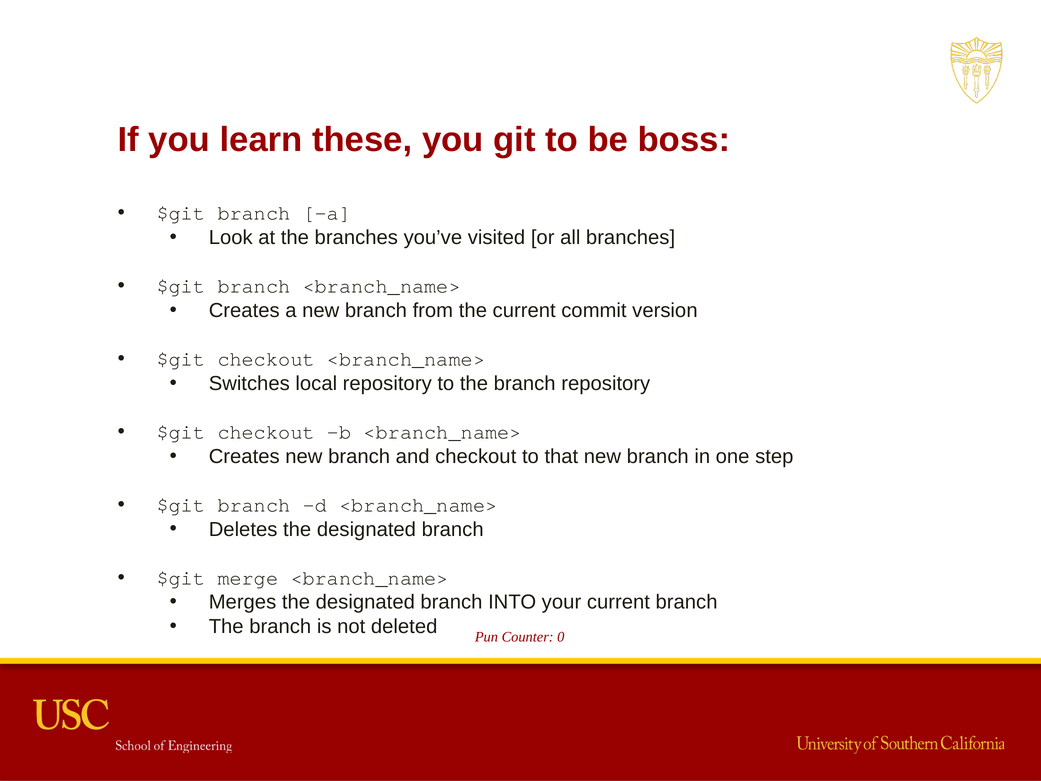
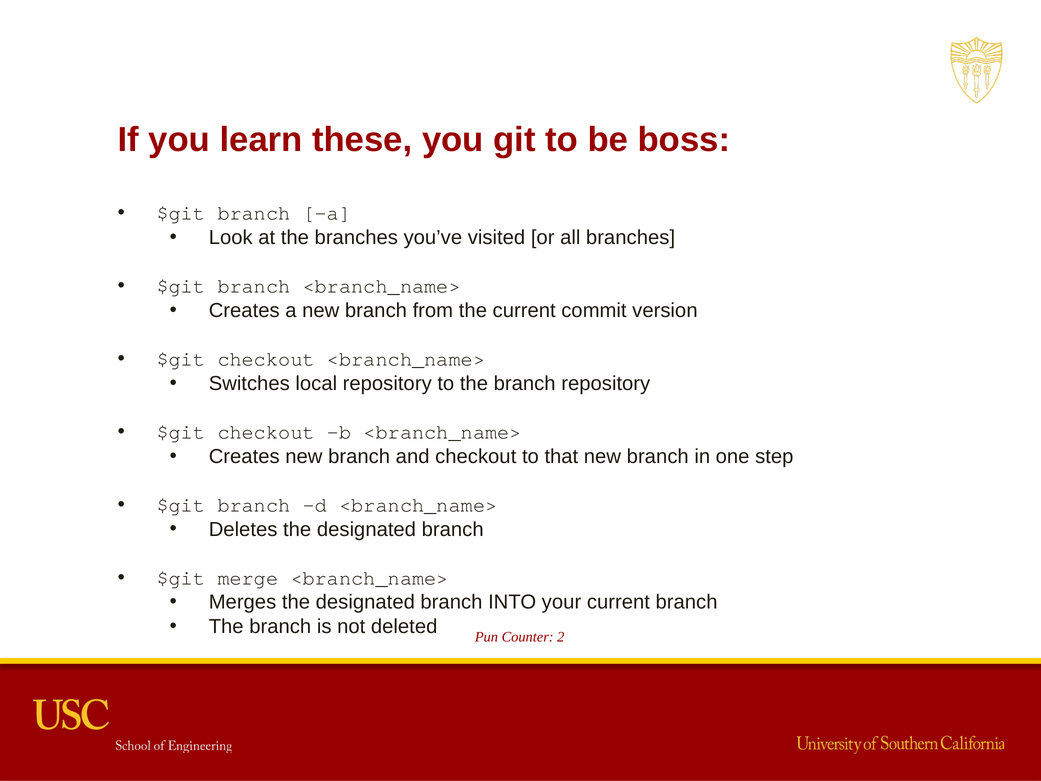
0: 0 -> 2 (561, 637)
